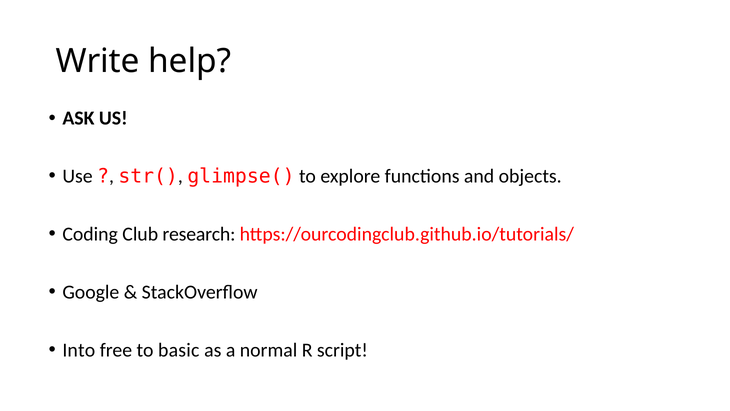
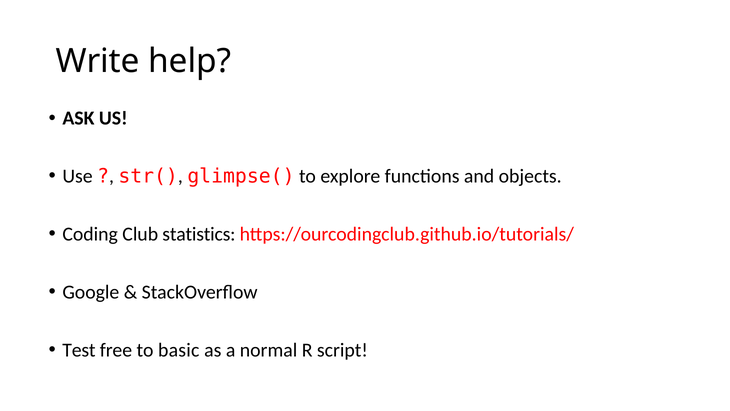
research: research -> statistics (199, 234)
Into: Into -> Test (79, 350)
